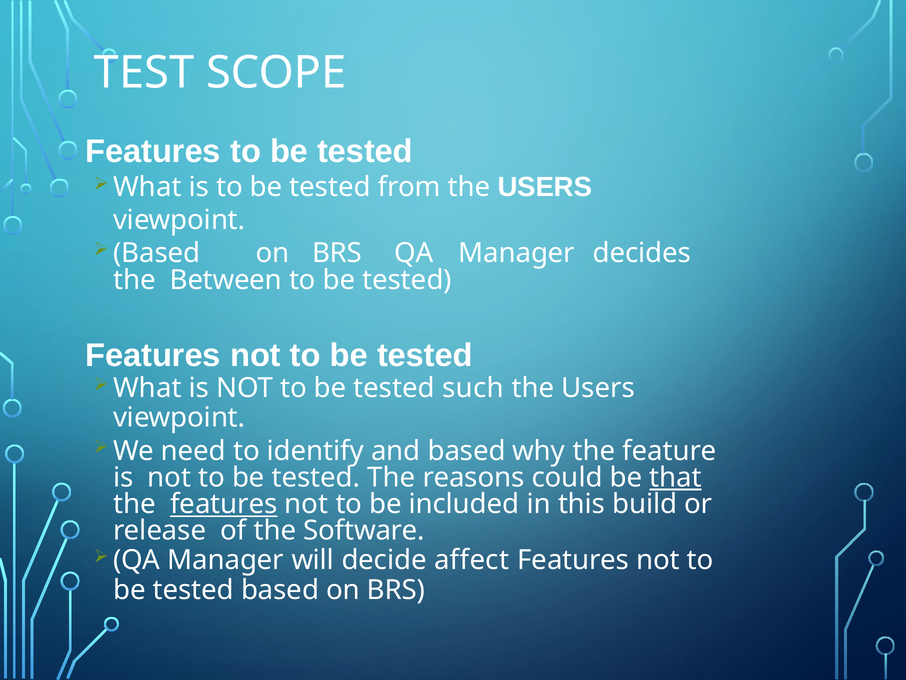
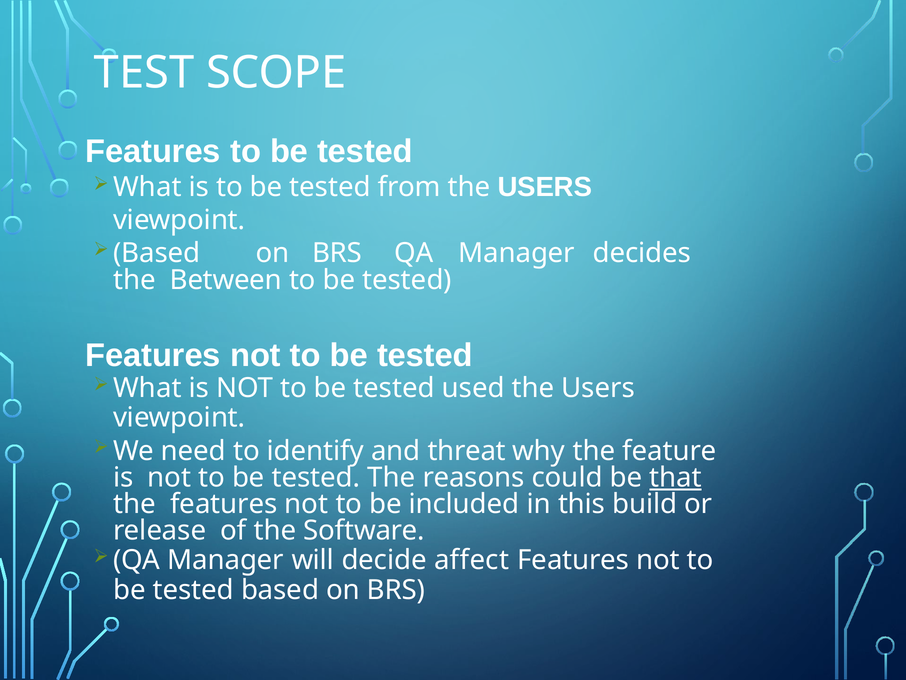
such: such -> used (473, 388)
and based: based -> threat (467, 451)
features underline: present -> none (224, 504)
